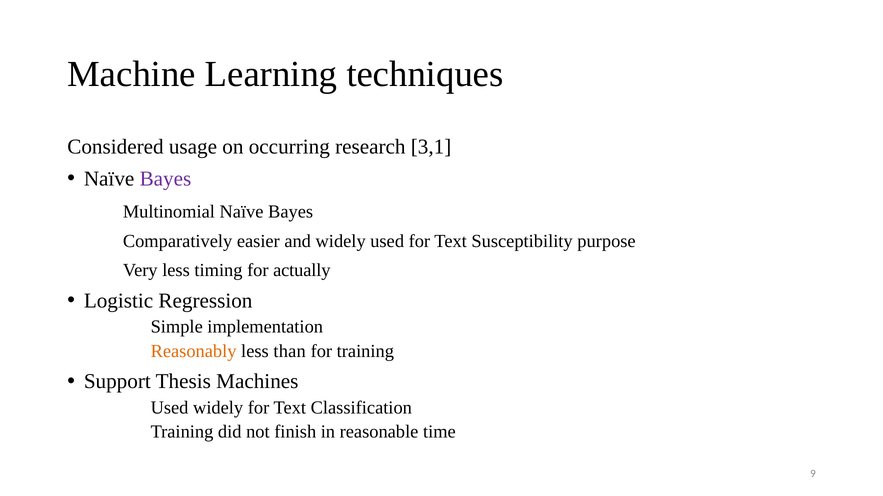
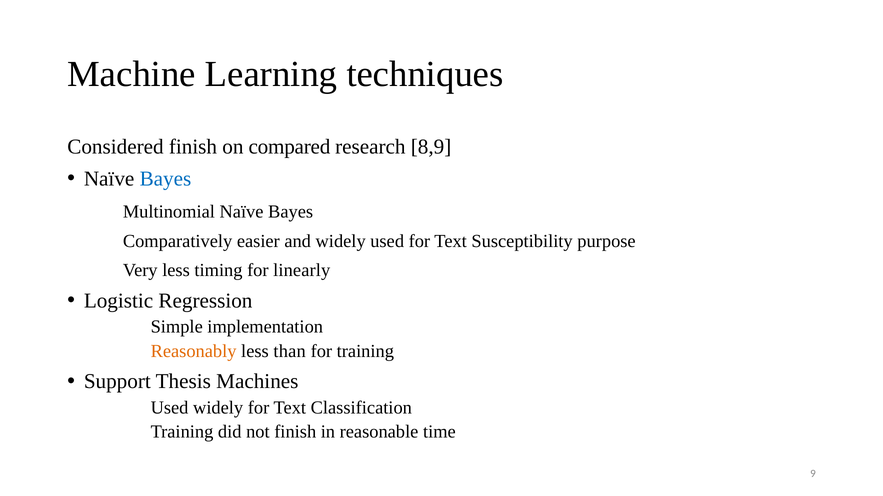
Considered usage: usage -> finish (193, 147)
occurring: occurring -> compared (289, 147)
3,1: 3,1 -> 8,9 (431, 147)
Bayes colour: purple -> blue (165, 179)
actually: actually -> linearly (302, 271)
